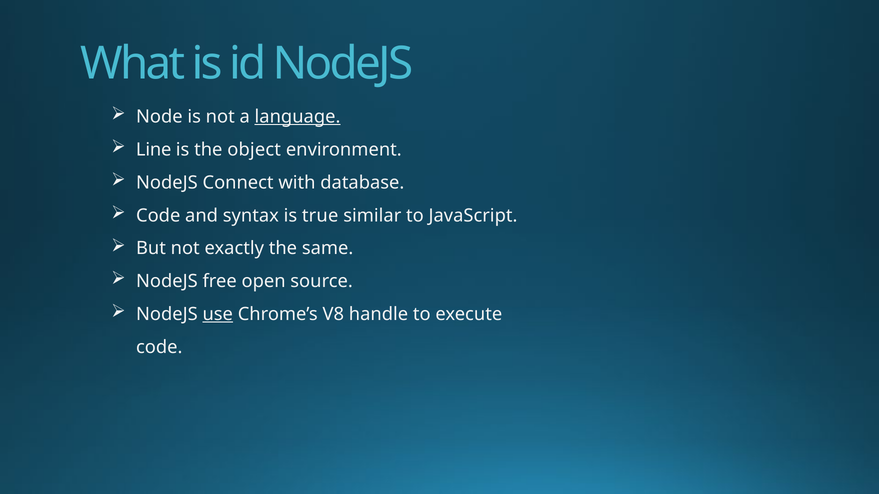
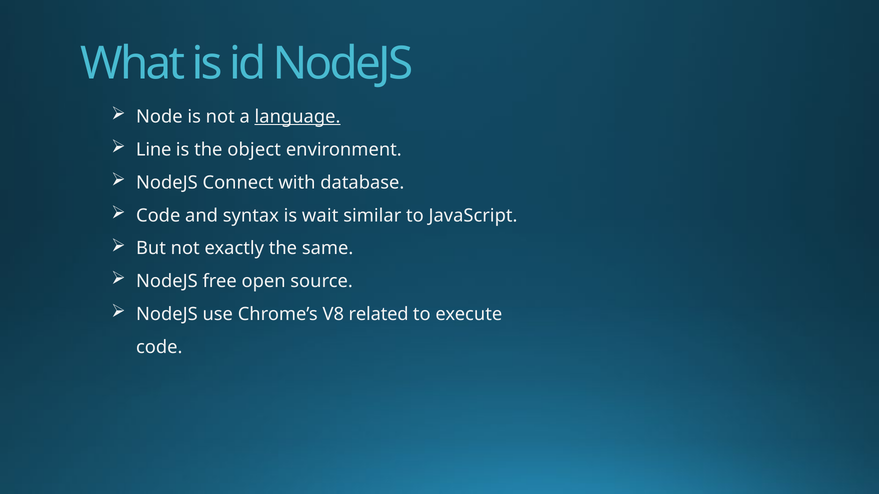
true: true -> wait (320, 216)
use underline: present -> none (218, 315)
handle: handle -> related (379, 315)
